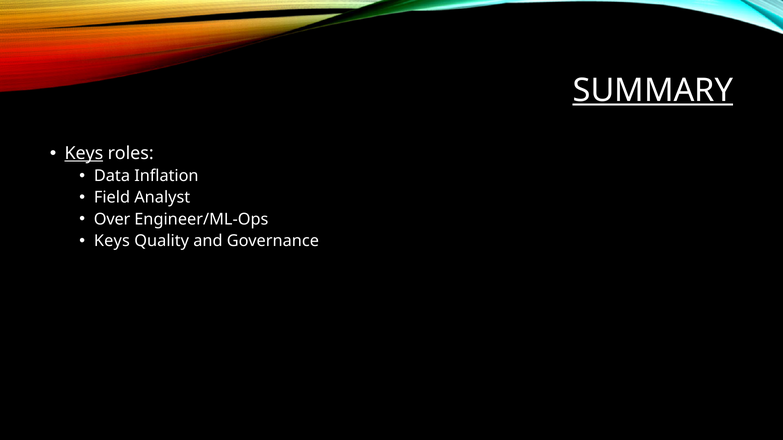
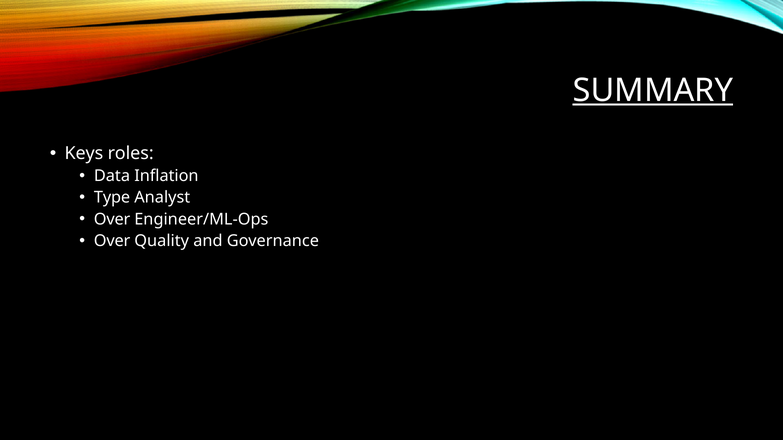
Keys underline: present -> none (84, 153)
Field: Field -> Type (112, 198)
Keys: Keys -> Over (112, 241)
